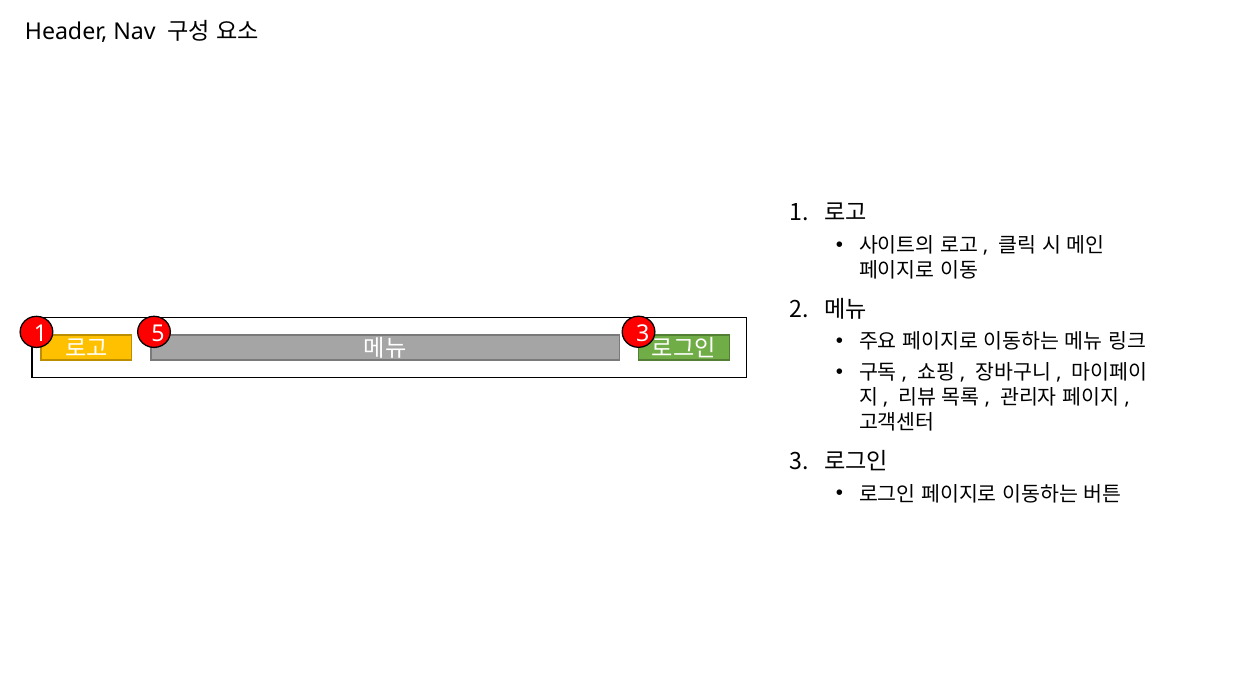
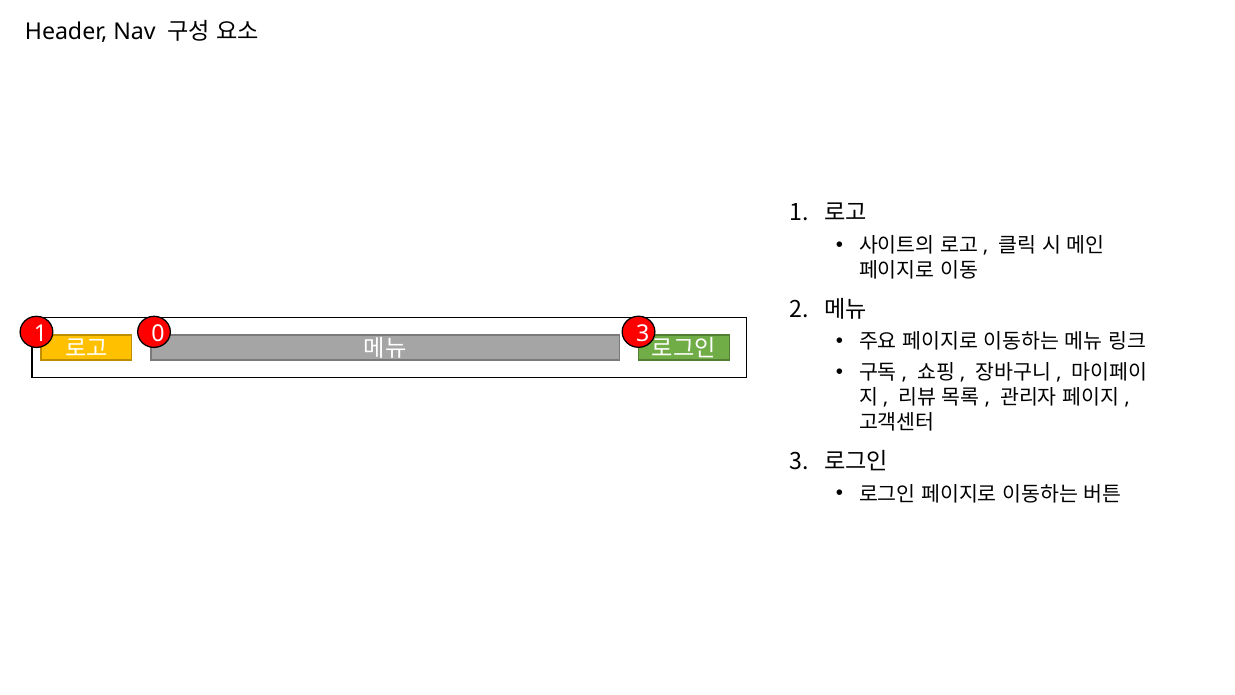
5: 5 -> 0 (158, 333)
